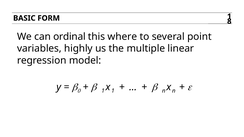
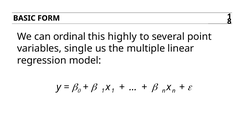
where: where -> highly (122, 37)
highly: highly -> single (78, 49)
